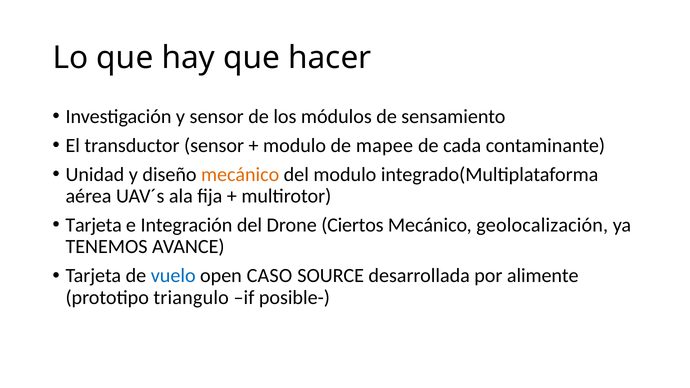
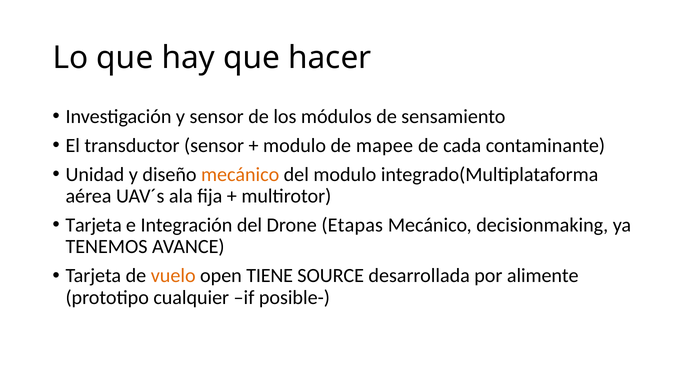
Ciertos: Ciertos -> Etapas (352, 225)
geolocalización: geolocalización -> decisionmaking (542, 225)
vuelo colour: blue -> orange (173, 276)
CASO: CASO -> TIENE (270, 276)
triangulo: triangulo -> cualquier (191, 298)
